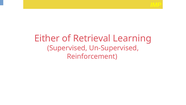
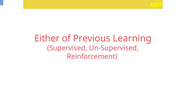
Retrieval: Retrieval -> Previous (92, 38)
